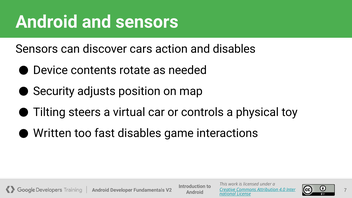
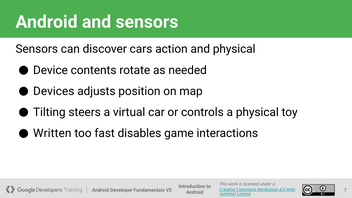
and disables: disables -> physical (234, 49)
Security: Security -> Devices (54, 91)
